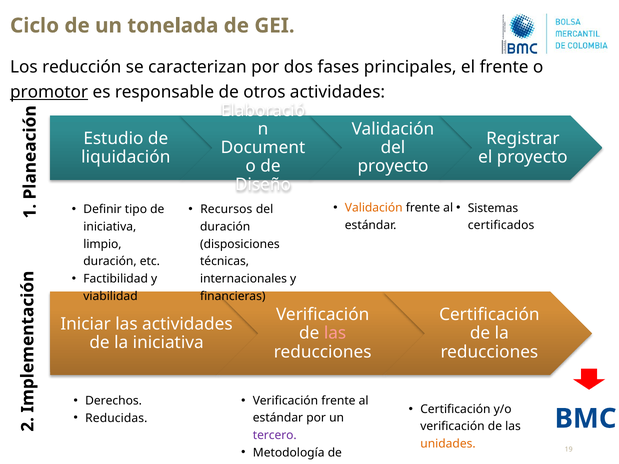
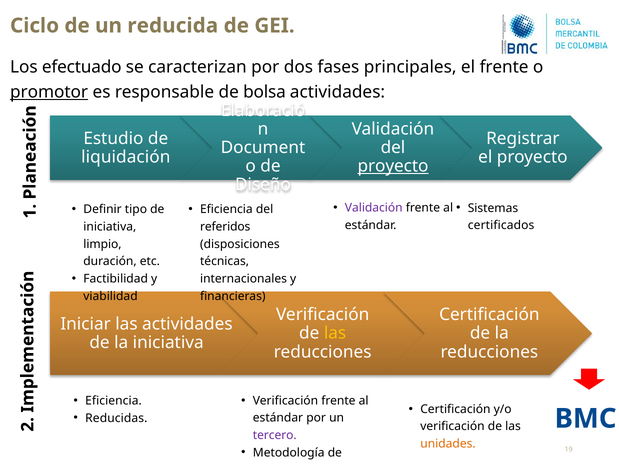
tonelada: tonelada -> reducida (173, 26)
reducción: reducción -> efectuado (82, 67)
otros: otros -> bolsa (264, 92)
proyecto underline: none -> present (393, 166)
Validación colour: orange -> purple (374, 208)
Recursos: Recursos -> Eficiencia (226, 210)
duración: duración -> referidos (225, 227)
las colour: pink -> yellow (335, 333)
Derechos: Derechos -> Eficiencia (114, 401)
